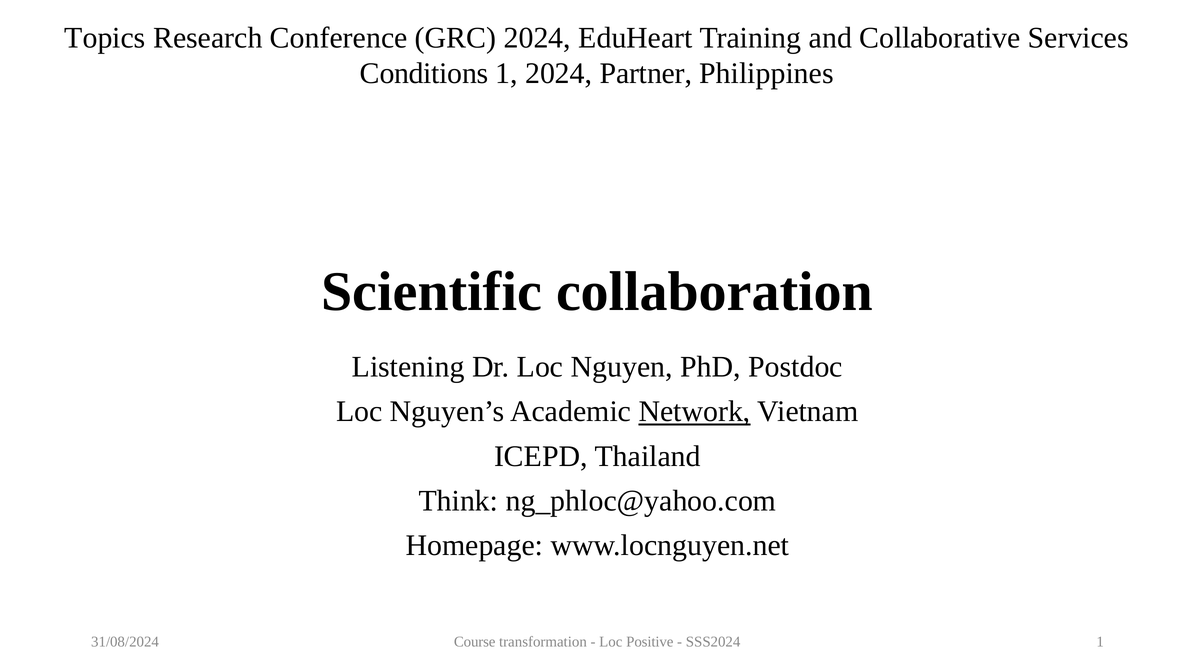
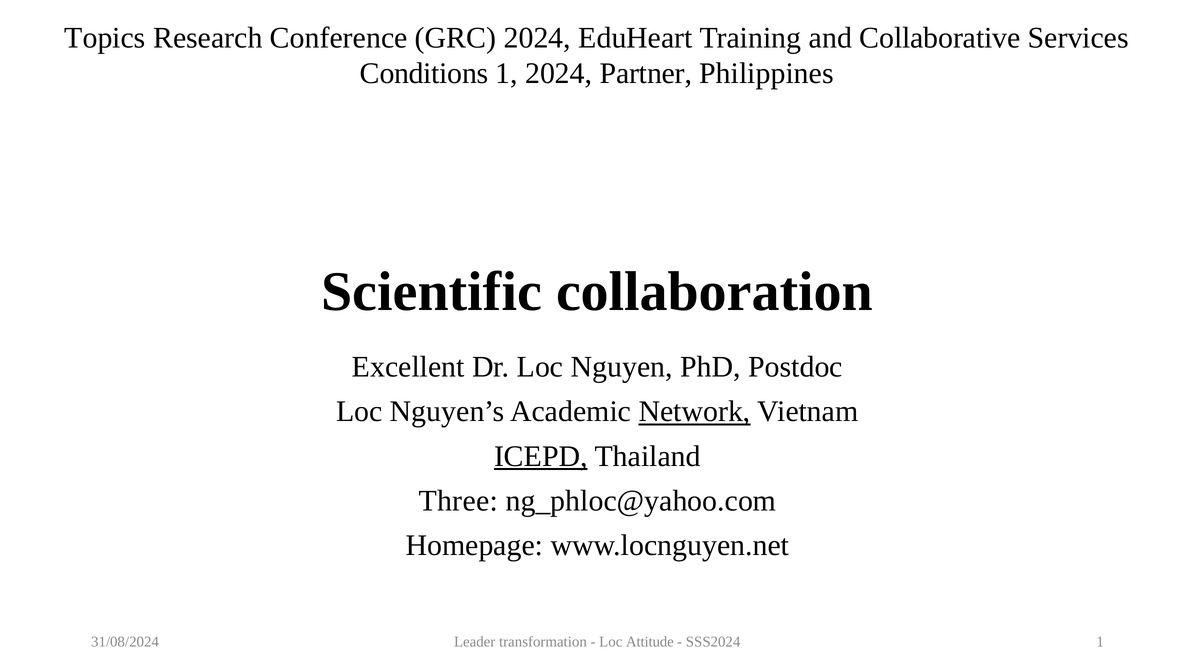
Listening: Listening -> Excellent (408, 367)
ICEPD underline: none -> present (541, 456)
Think: Think -> Three (458, 501)
Course: Course -> Leader (475, 642)
Positive: Positive -> Attitude (650, 642)
